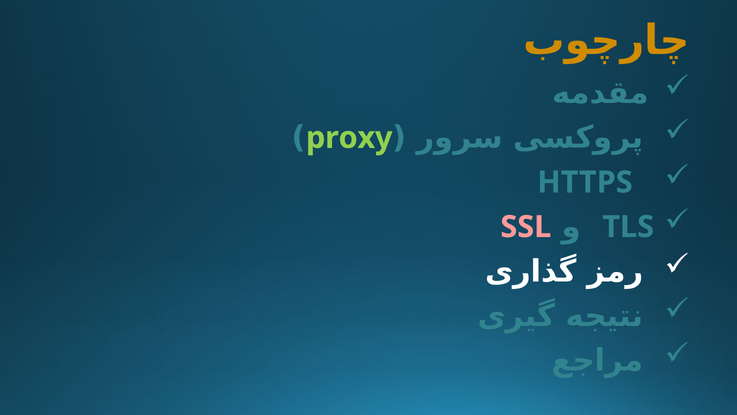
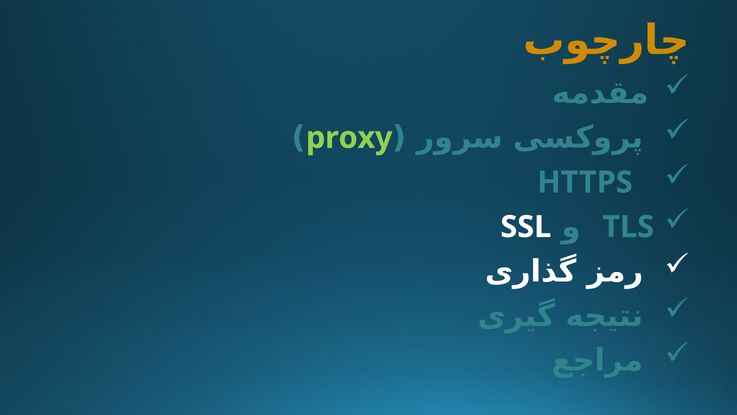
SSL colour: pink -> white (526, 227)
